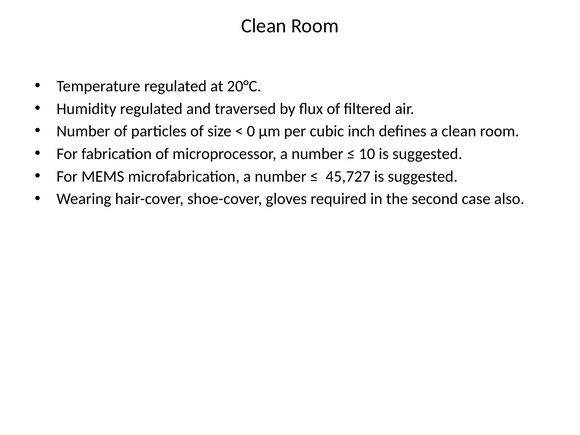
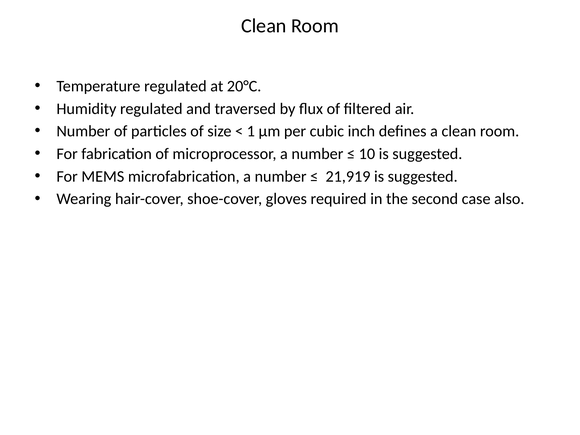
0: 0 -> 1 (251, 131)
45,727: 45,727 -> 21,919 (348, 176)
